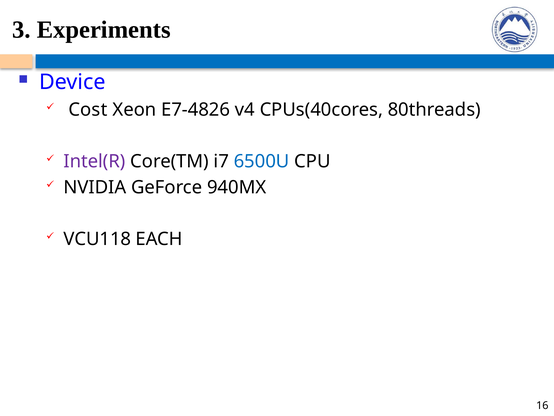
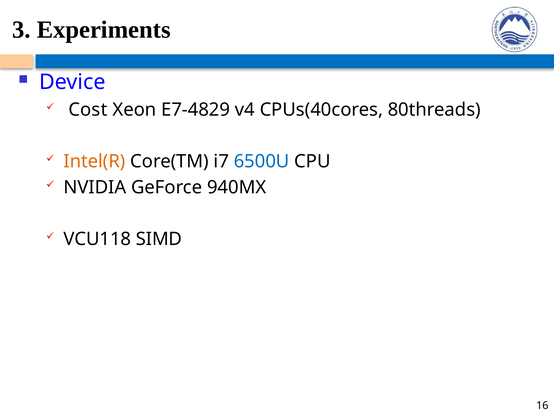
E7-4826: E7-4826 -> E7-4829 (196, 110)
Intel(R colour: purple -> orange (94, 161)
EACH: EACH -> SIMD (159, 239)
